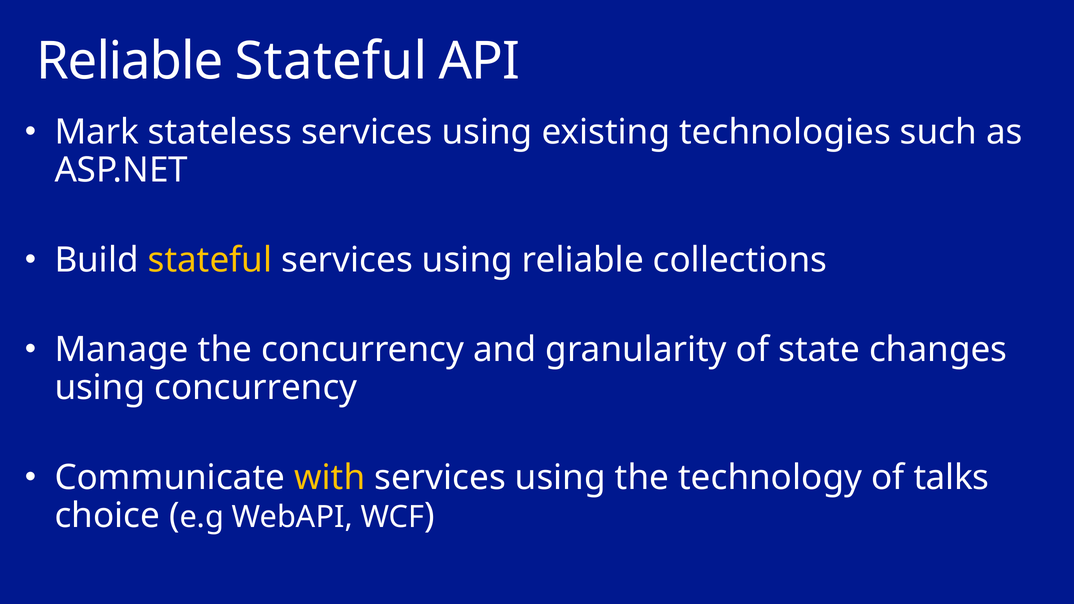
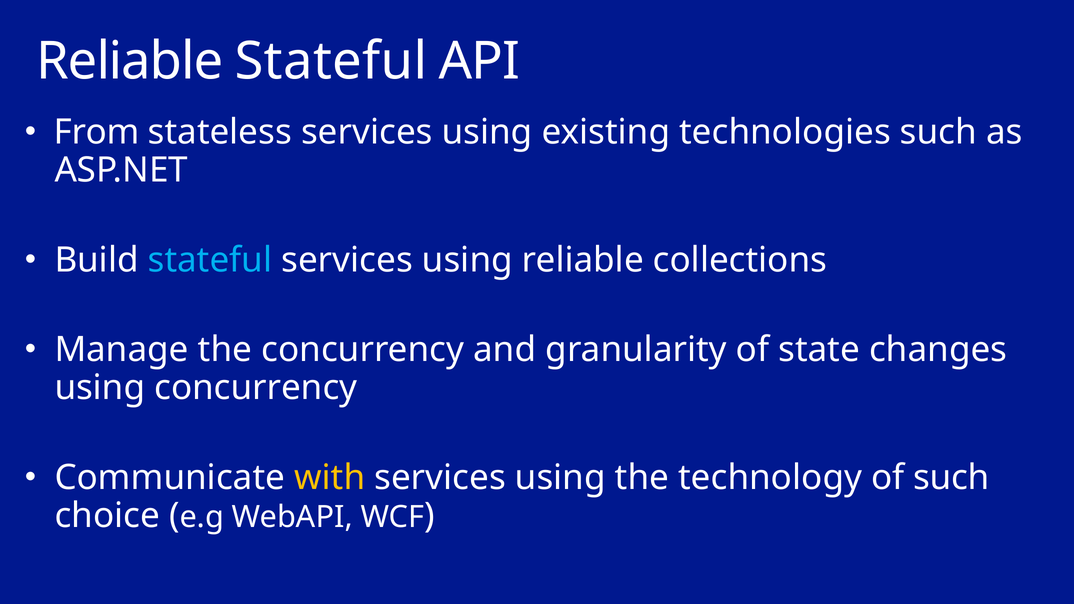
Mark: Mark -> From (97, 132)
stateful colour: yellow -> light blue (210, 260)
of talks: talks -> such (951, 478)
